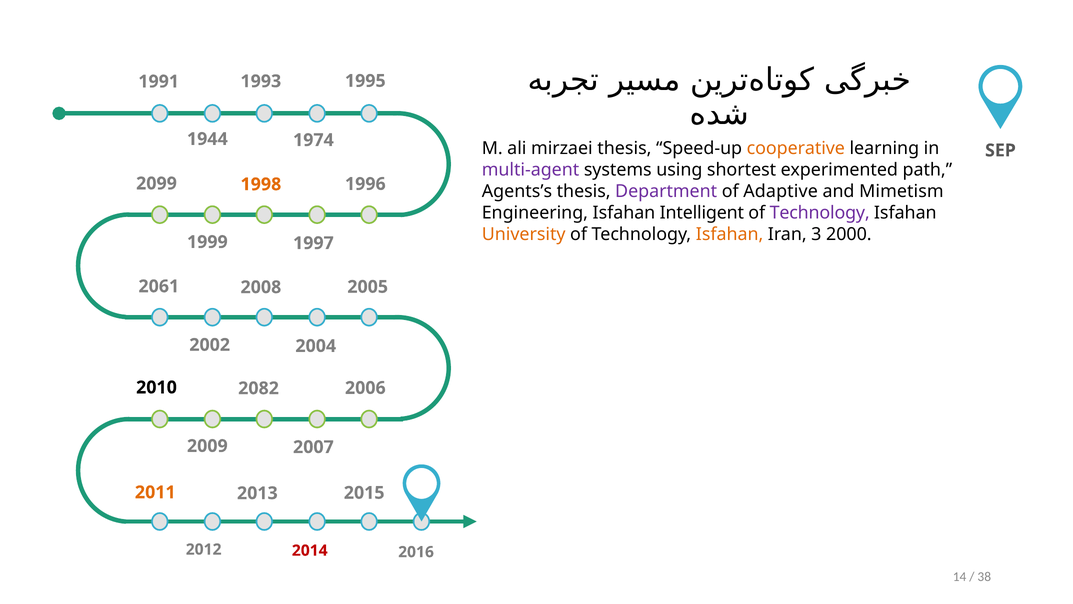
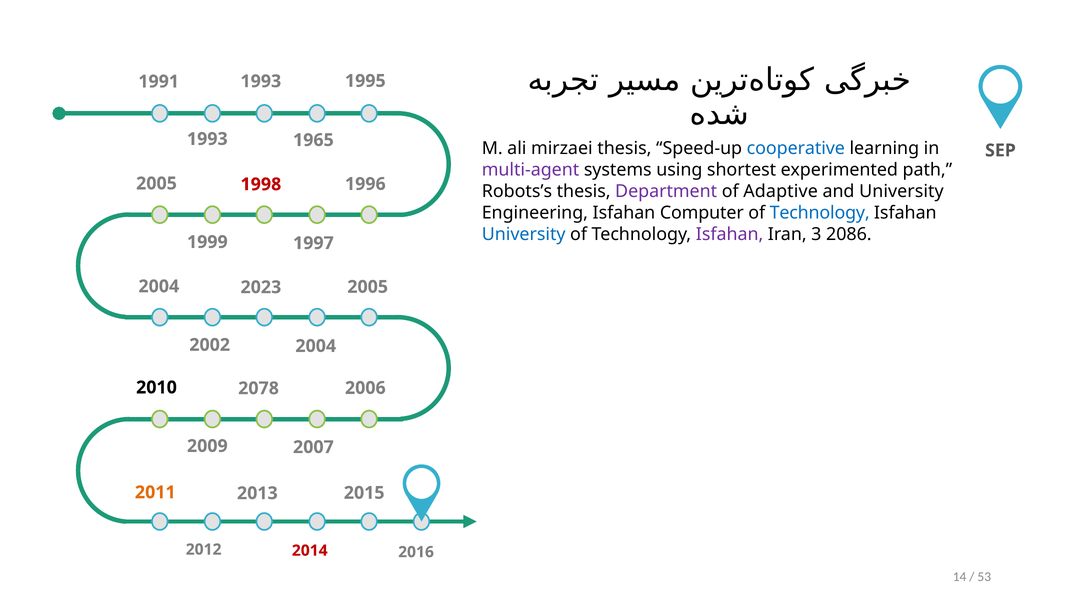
1944: 1944 -> 1993 (207, 139)
1974: 1974 -> 1965 (313, 140)
cooperative colour: orange -> blue (796, 148)
2099: 2099 -> 2005 (157, 183)
1998 colour: orange -> red (261, 184)
Agents’s: Agents’s -> Robots’s (517, 191)
and Mimetism: Mimetism -> University (901, 191)
Intelligent: Intelligent -> Computer (702, 213)
Technology colour: purple -> blue (820, 213)
University colour: orange -> blue (524, 234)
Isfahan colour: orange -> purple (730, 234)
2000: 2000 -> 2086 (849, 234)
2061: 2061 -> 2004 (159, 286)
2008: 2008 -> 2023 (261, 287)
2082: 2082 -> 2078 (259, 388)
38: 38 -> 53 (984, 576)
